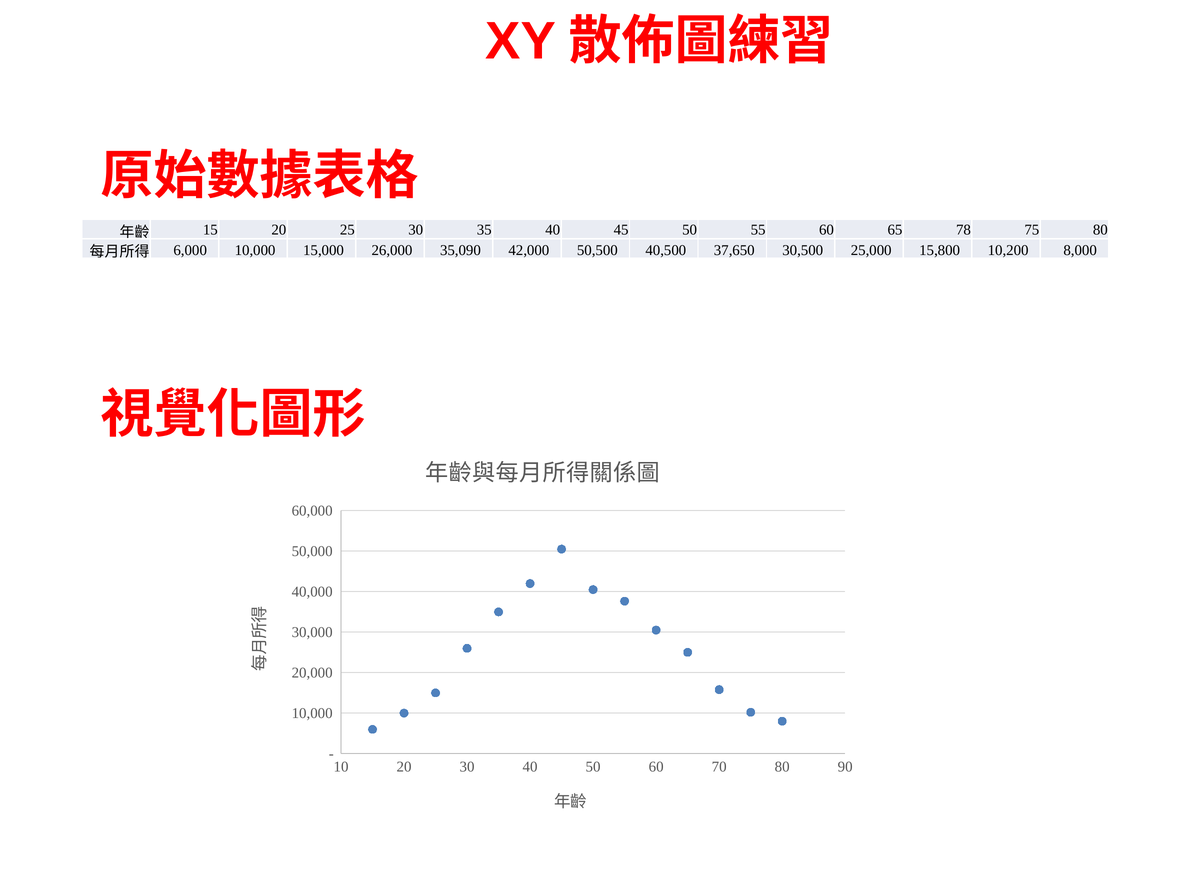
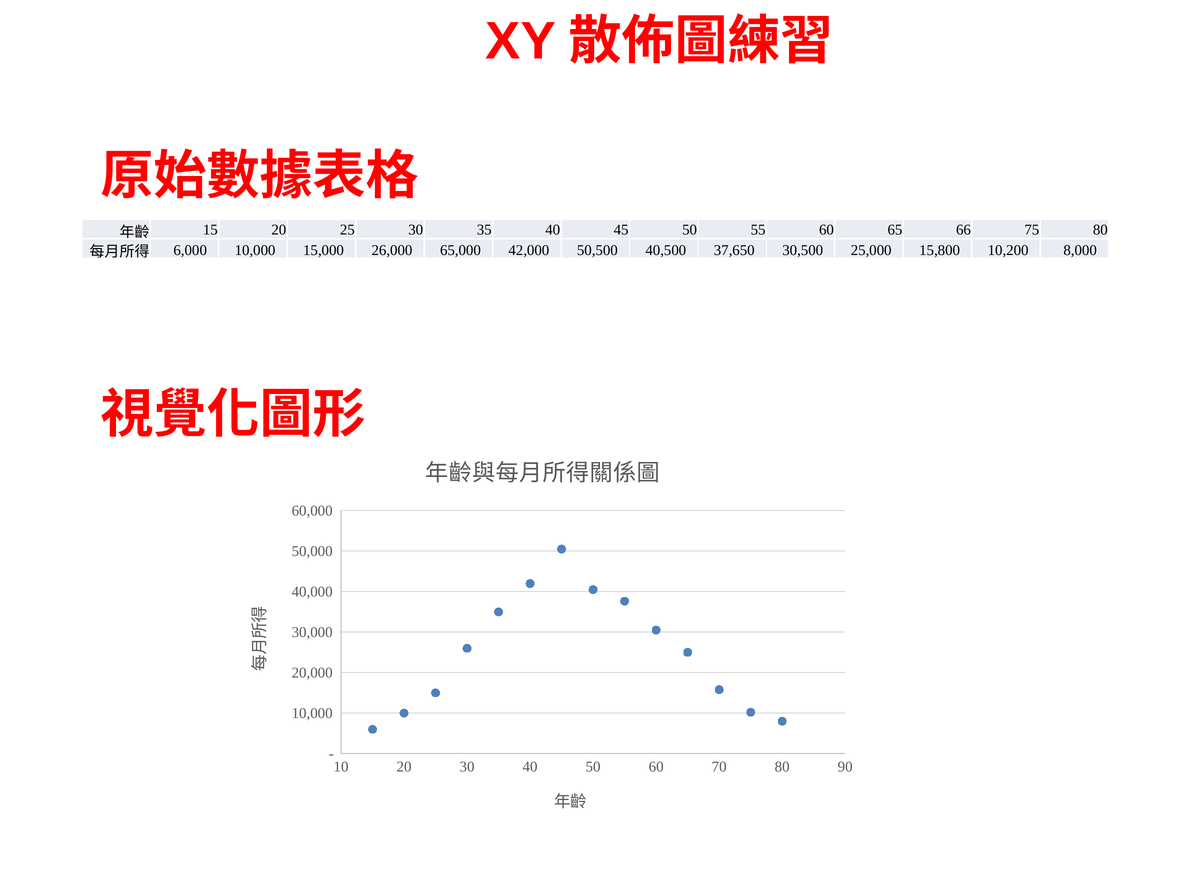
78: 78 -> 66 (963, 230)
35,090: 35,090 -> 65,000 (460, 250)
